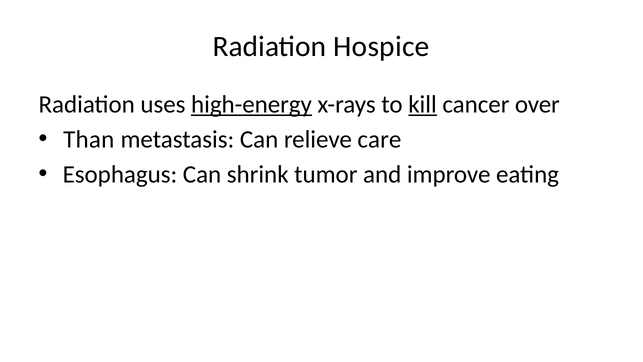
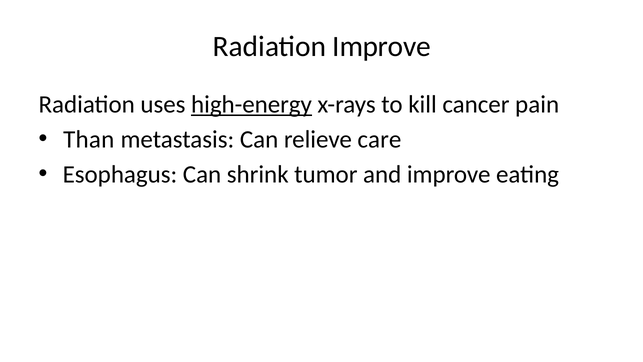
Radiation Hospice: Hospice -> Improve (382, 47)
kill underline: present -> none (423, 104)
over: over -> pain (537, 104)
